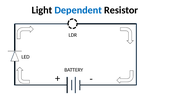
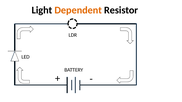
Dependent colour: blue -> orange (78, 10)
